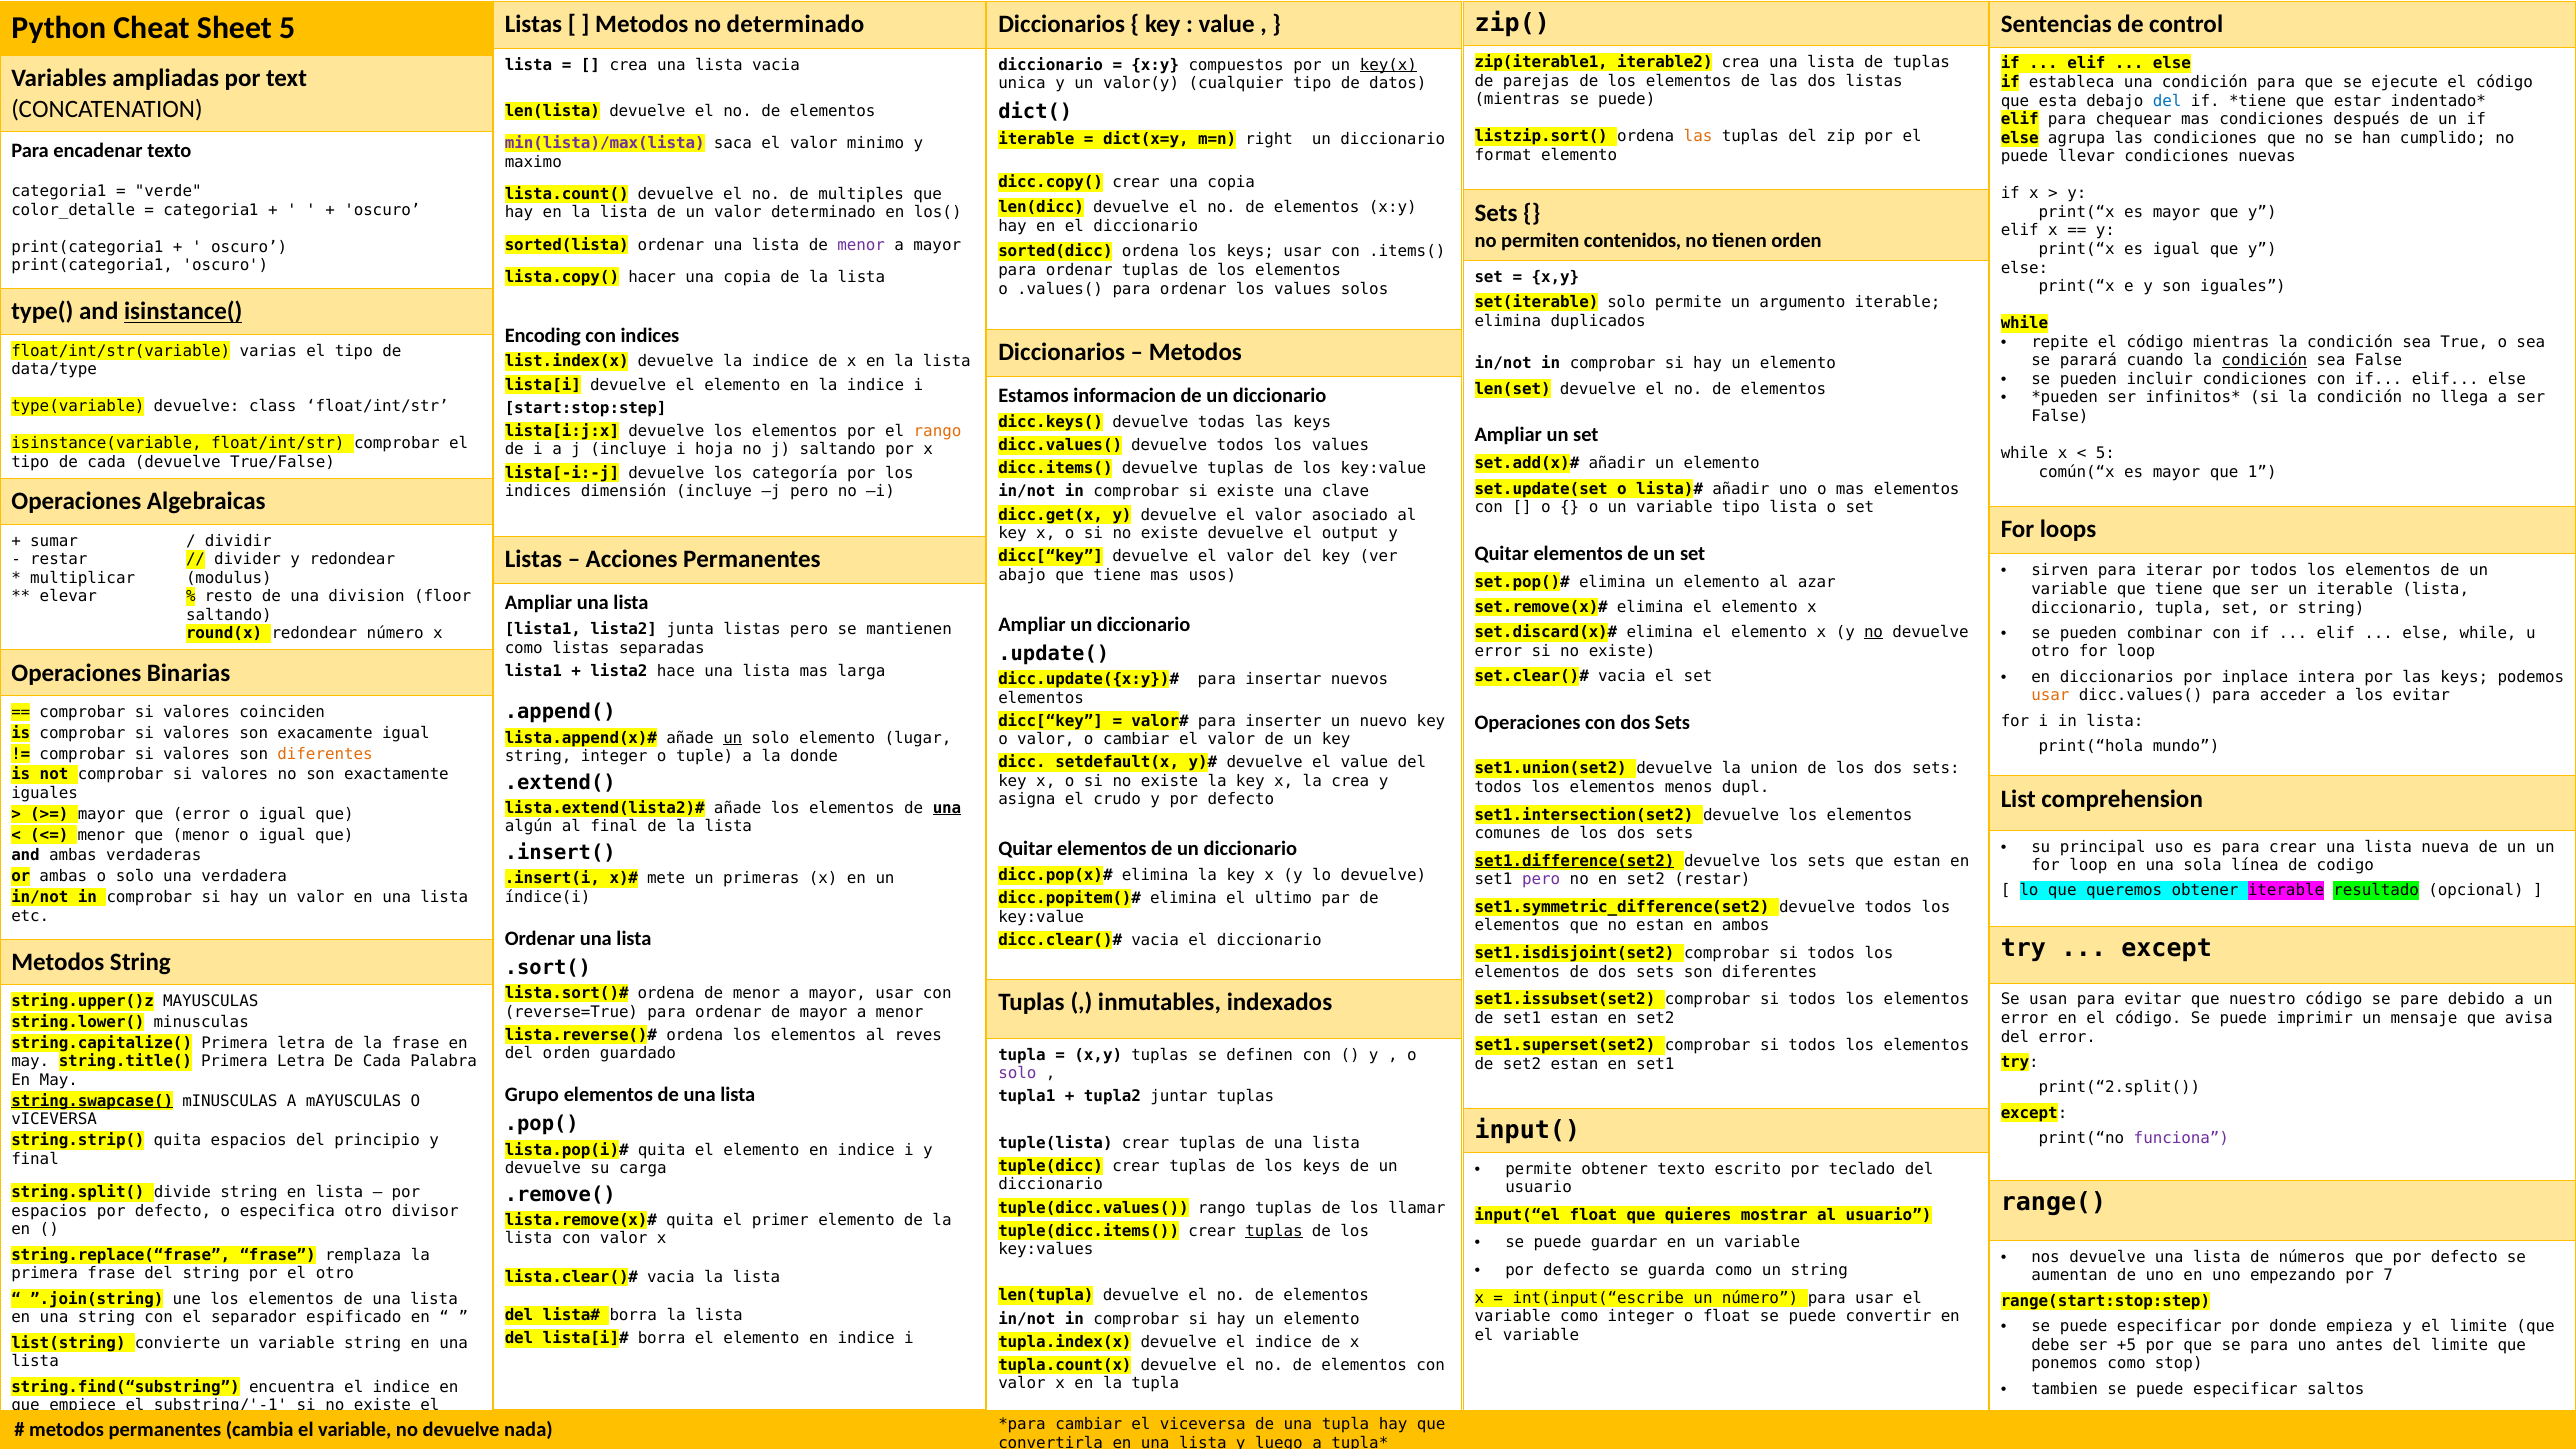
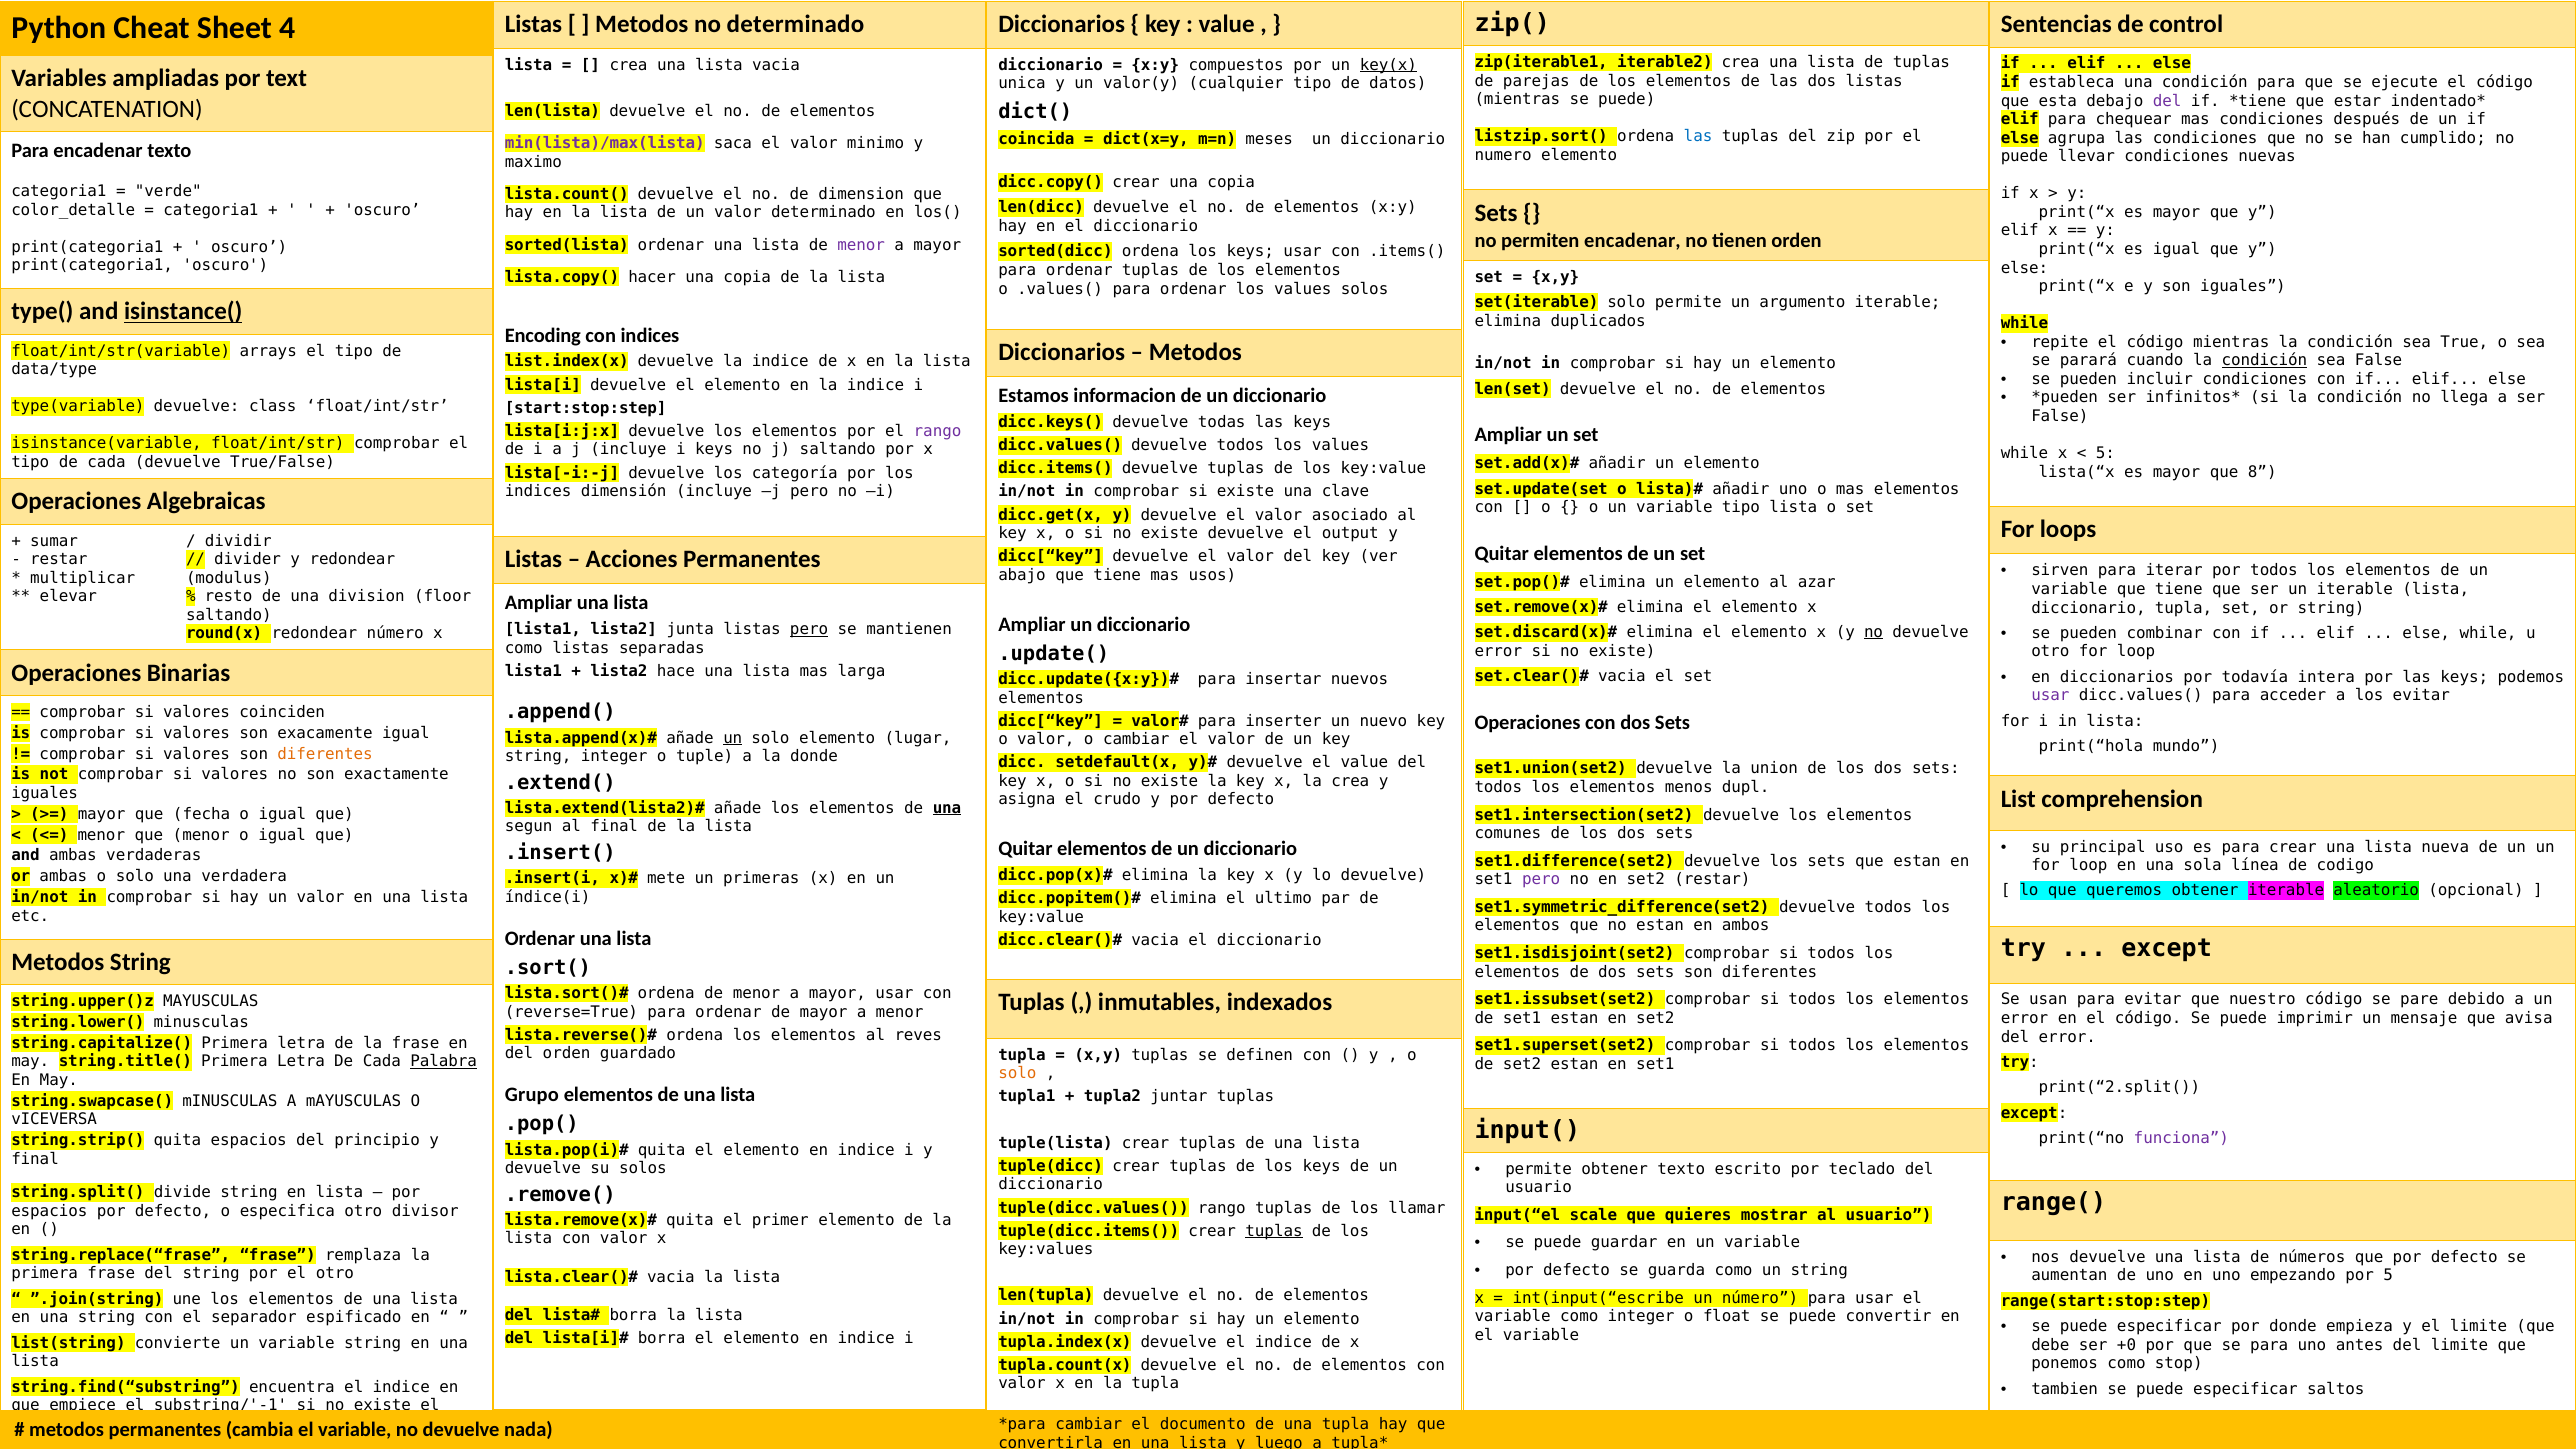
Sheet 5: 5 -> 4 (287, 28)
del colour: blue -> purple (2167, 101)
las colour: orange -> blue (1698, 136)
iterable: iterable -> coincida (1036, 140)
right: right -> meses (1269, 140)
format: format -> numero (1503, 155)
multiples: multiples -> dimension (861, 194)
permiten contenidos: contenidos -> encadenar (1632, 241)
varias: varias -> arrays (268, 351)
rango colour: orange -> purple (938, 431)
i hoja: hoja -> keys (714, 450)
común(“x: común(“x -> lista(“x (2077, 472)
1: 1 -> 8 (2262, 472)
pero underline: none -> present (809, 629)
inplace: inplace -> todavía (2255, 677)
usar colour: orange -> purple (2050, 696)
que error: error -> fecha (202, 814)
algún: algún -> segun (529, 827)
set1.difference(set2 underline: present -> none (1575, 861)
resultado: resultado -> aleatorio (2376, 891)
Palabra underline: none -> present (444, 1062)
solo colour: purple -> orange (1017, 1073)
string.swapcase( underline: present -> none (92, 1101)
su carga: carga -> solos (643, 1168)
input(“el float: float -> scale (1594, 1215)
por 7: 7 -> 5 (2388, 1276)
+5: +5 -> +0 (2127, 1345)
el viceversa: viceversa -> documento (1203, 1424)
